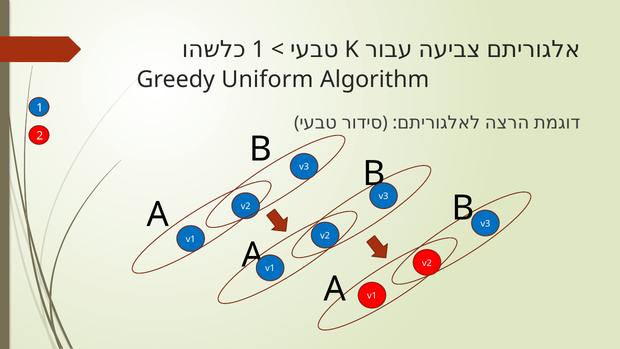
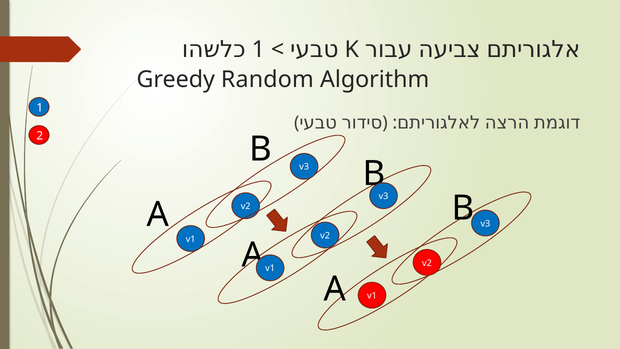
Uniform: Uniform -> Random (267, 80)
